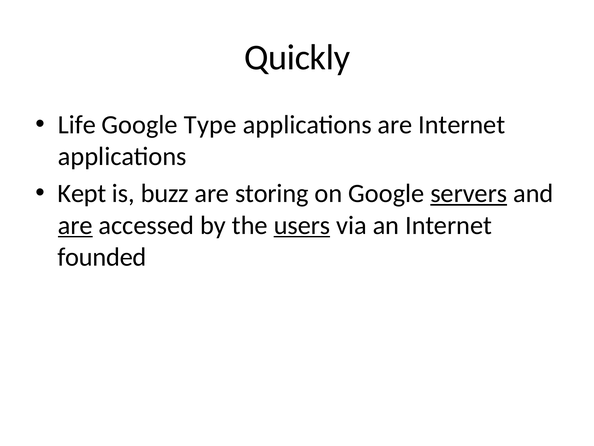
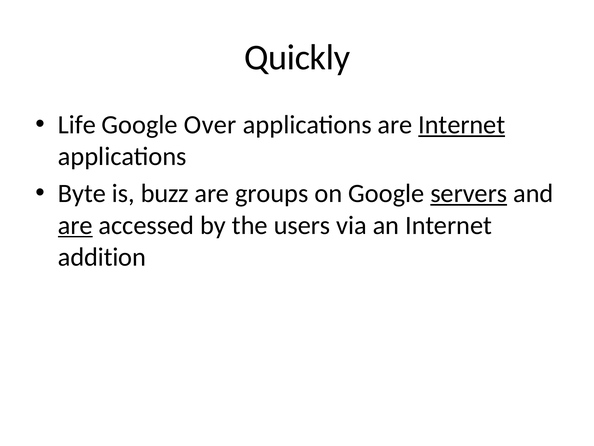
Type: Type -> Over (210, 125)
Internet underline: none -> present (462, 125)
Kept: Kept -> Byte (82, 193)
storing: storing -> groups (272, 193)
users underline: present -> none (302, 225)
founded: founded -> addition (102, 257)
